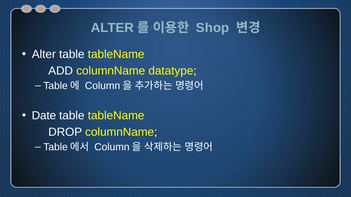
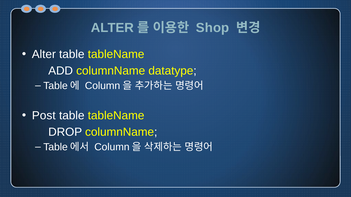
Date: Date -> Post (44, 116)
